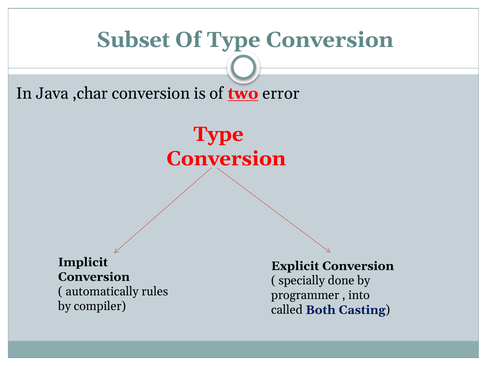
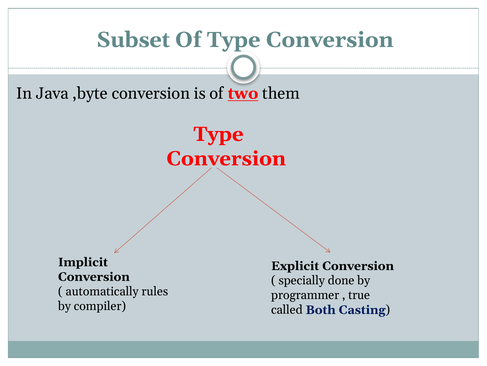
,char: ,char -> ,byte (90, 93)
error: error -> them (281, 93)
into: into -> true (359, 295)
